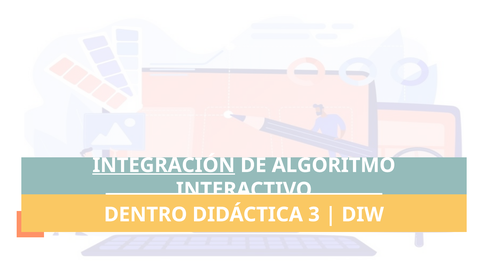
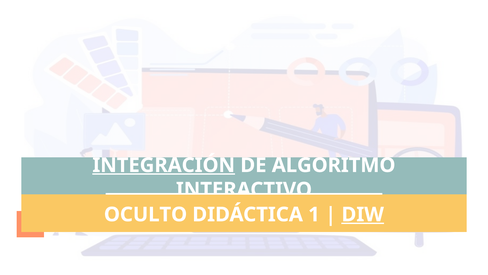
DENTRO: DENTRO -> OCULTO (146, 214)
3: 3 -> 1 (314, 214)
DIW underline: none -> present (363, 214)
